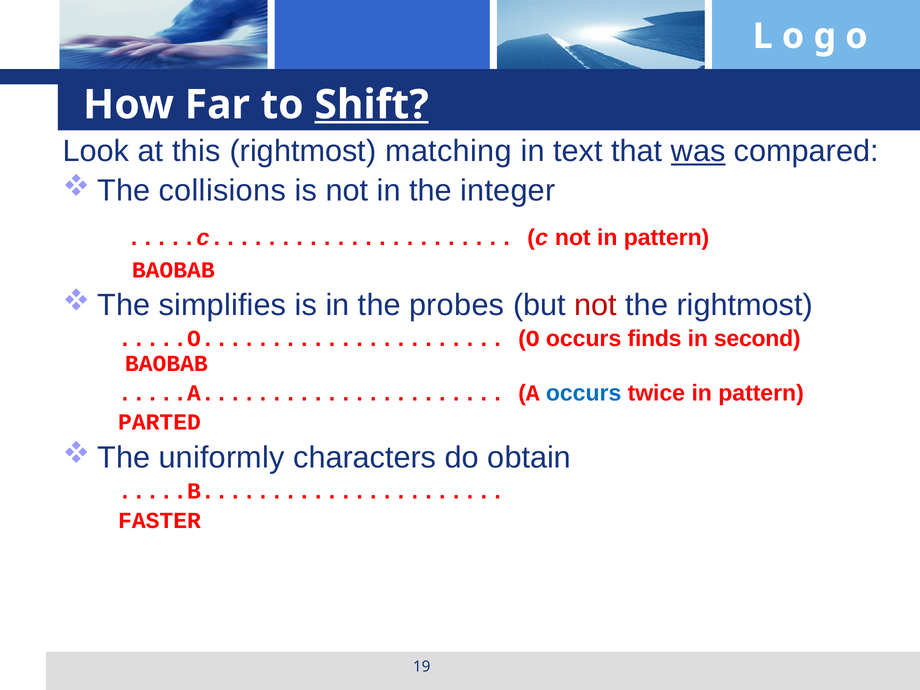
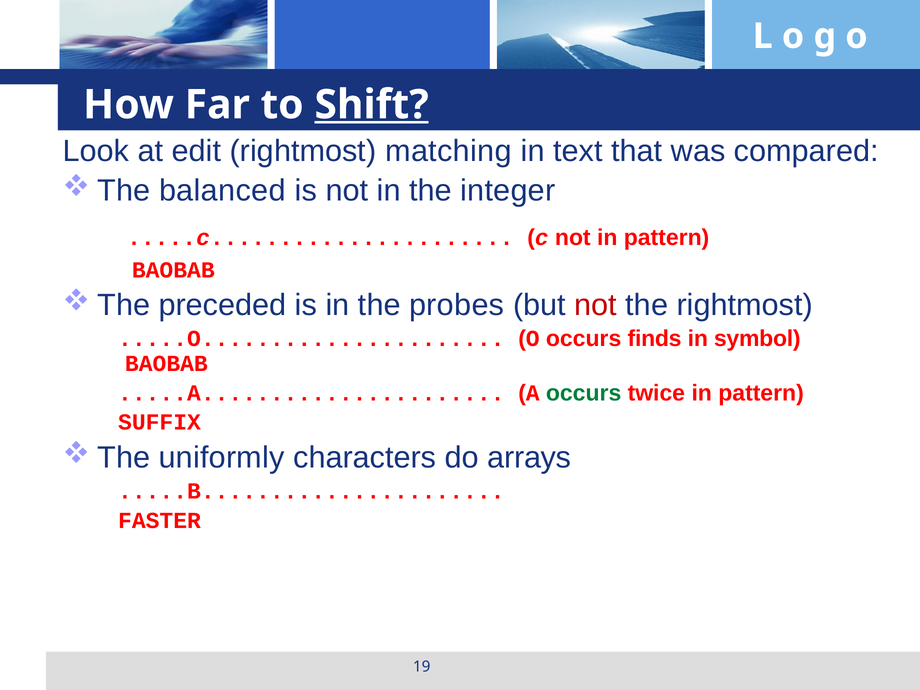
this: this -> edit (197, 151)
was underline: present -> none (698, 151)
collisions: collisions -> balanced (222, 191)
simplifies: simplifies -> preceded (223, 305)
second: second -> symbol (757, 339)
occurs colour: blue -> green (584, 393)
PARTED: PARTED -> SUFFIX (159, 422)
obtain: obtain -> arrays (529, 457)
